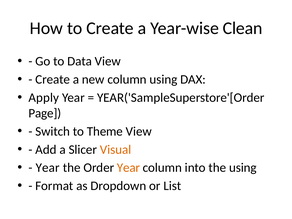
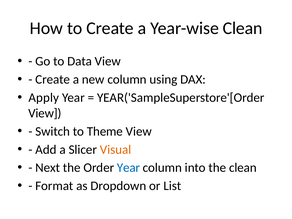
Page: Page -> View (45, 113)
Year: Year -> Next (48, 168)
Year colour: orange -> blue (128, 168)
the using: using -> clean (243, 168)
